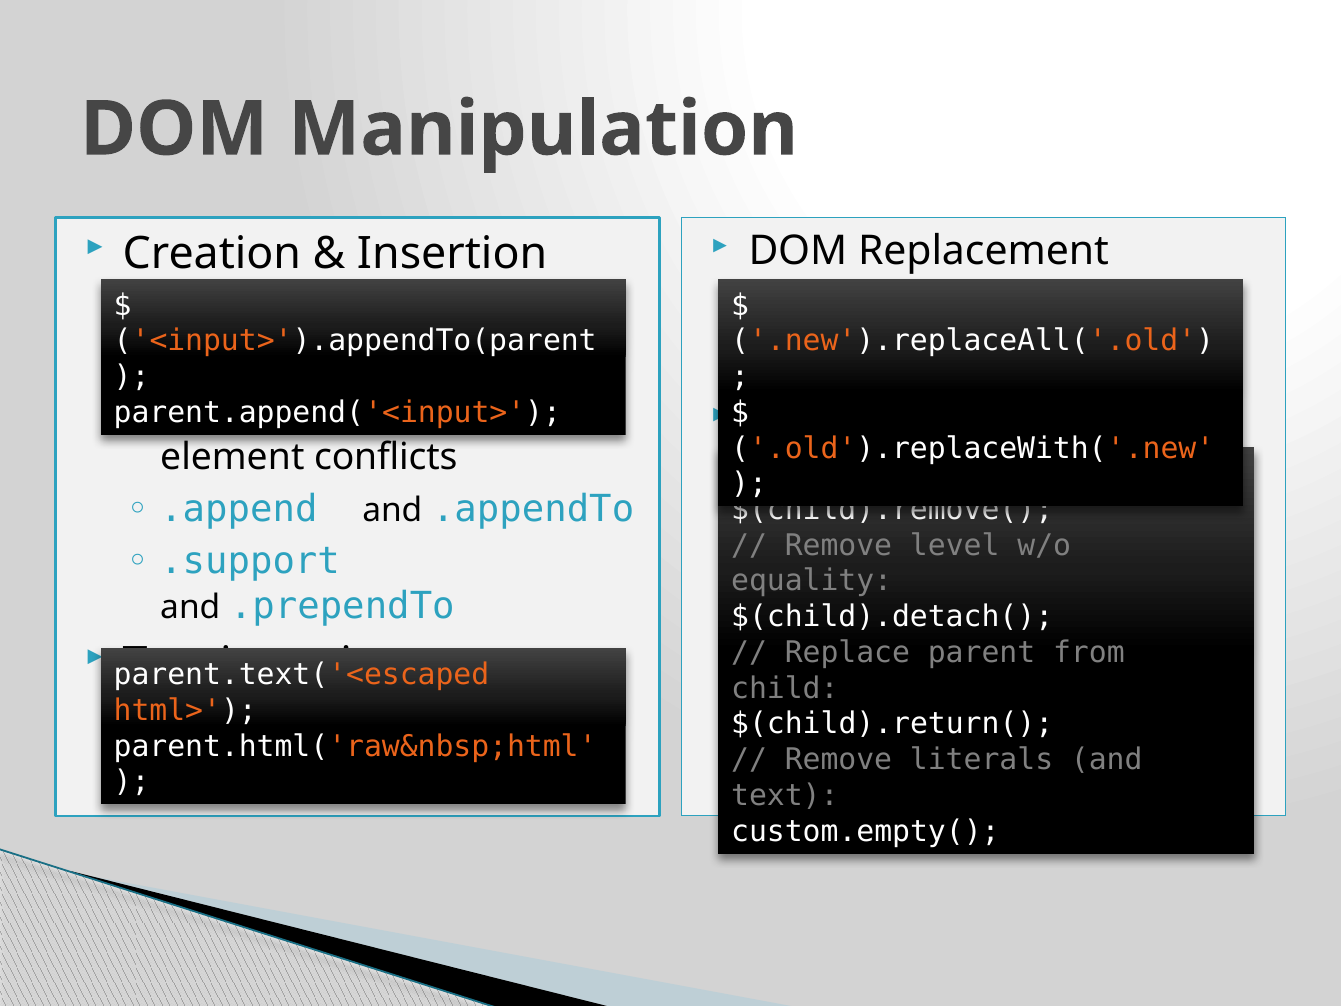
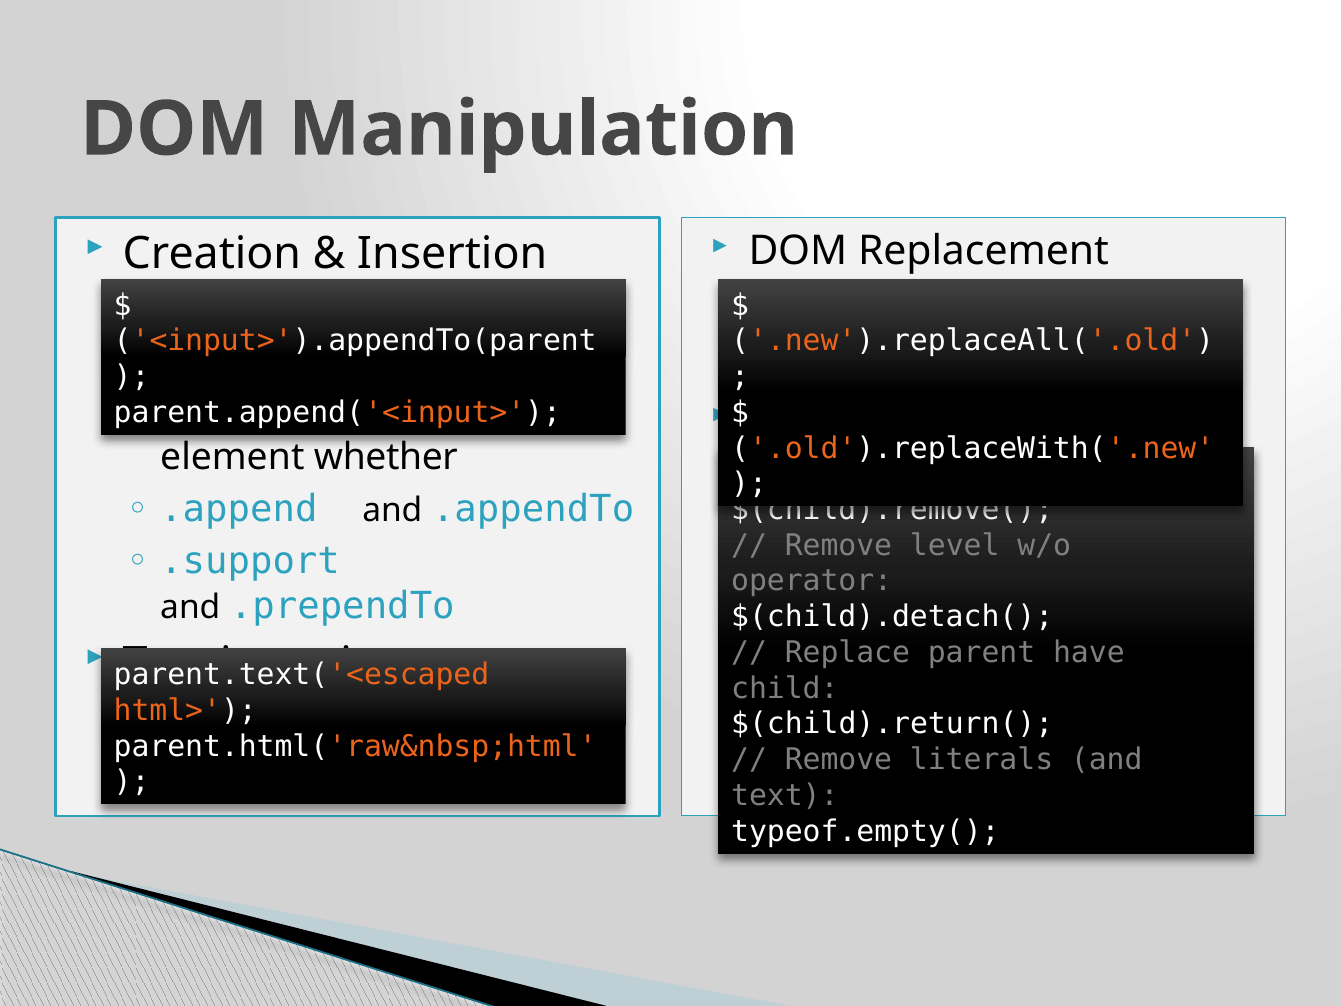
conflicts: conflicts -> whether (386, 457)
equality: equality -> operator (812, 581)
from: from -> have (1089, 652)
custom.empty(: custom.empty( -> typeof.empty( (865, 831)
